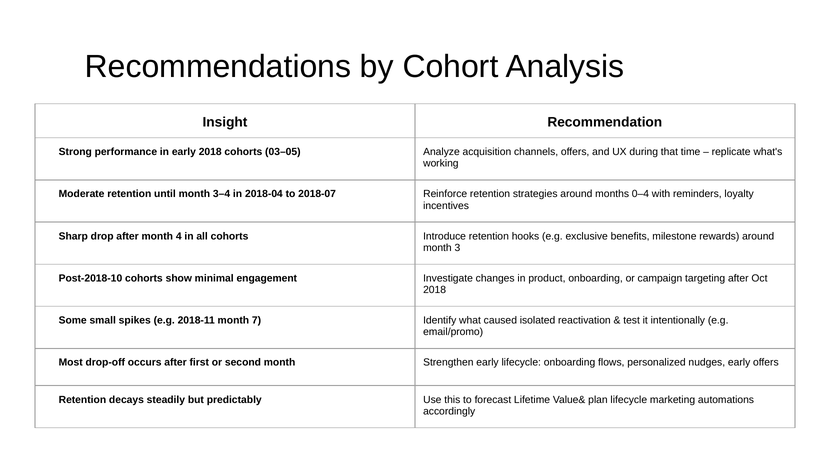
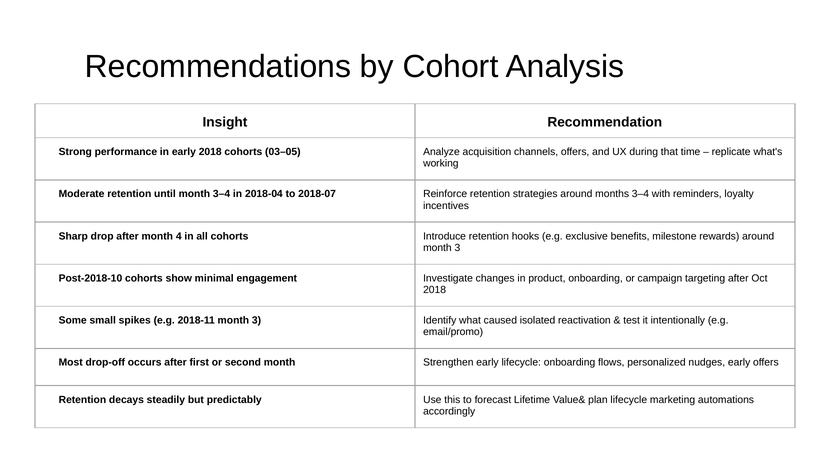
months 0–4: 0–4 -> 3–4 (640, 194)
2018-11 month 7: 7 -> 3 (257, 320)
